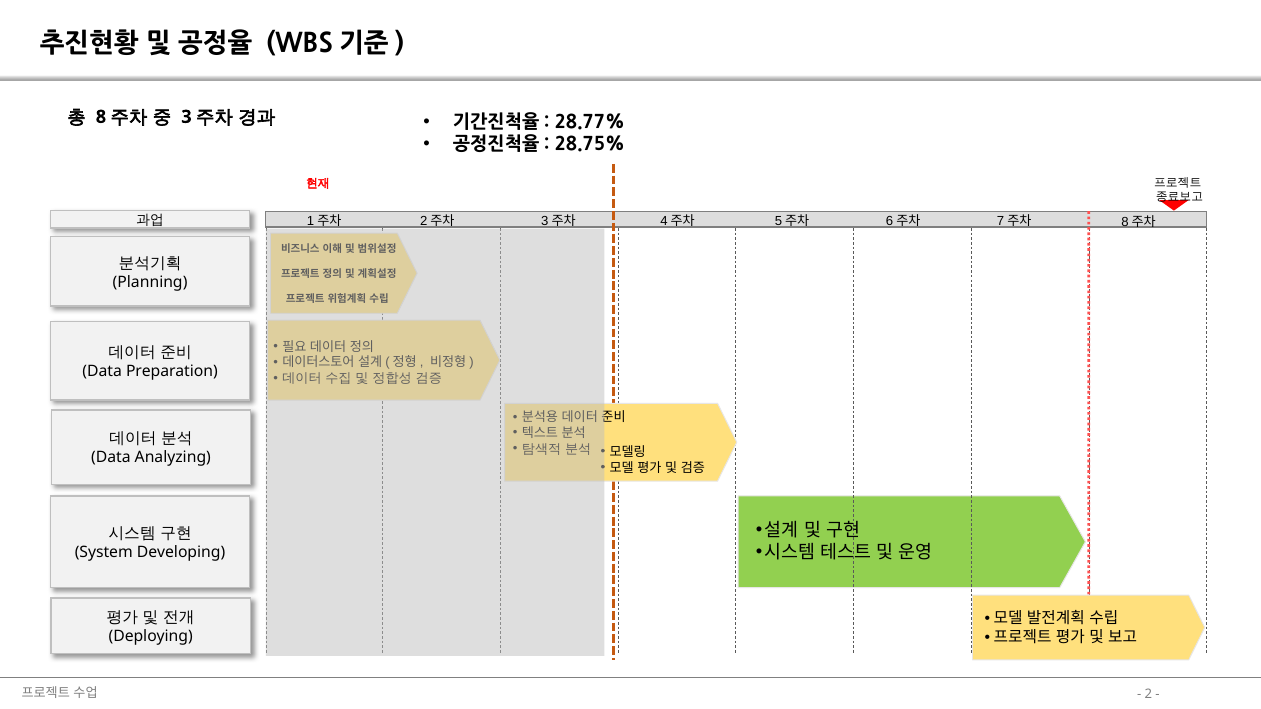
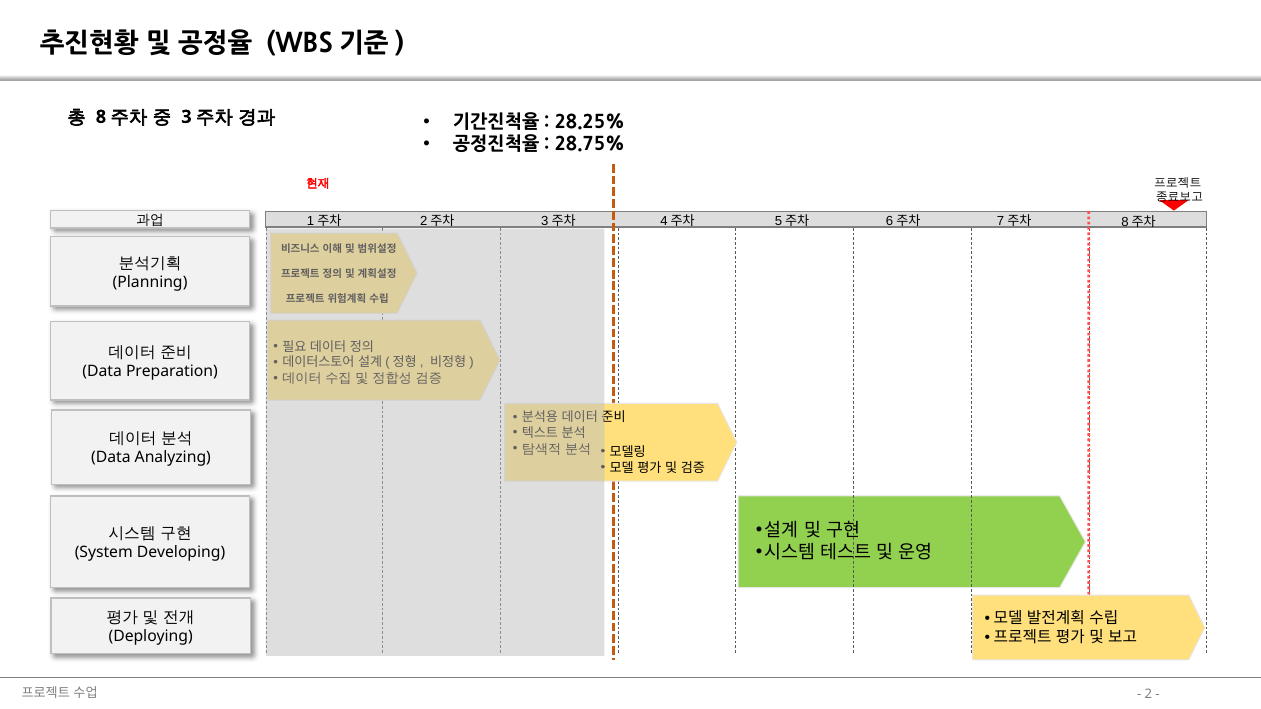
28.77%: 28.77% -> 28.25% (590, 122)
